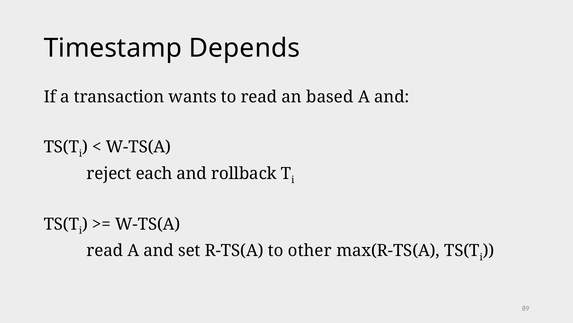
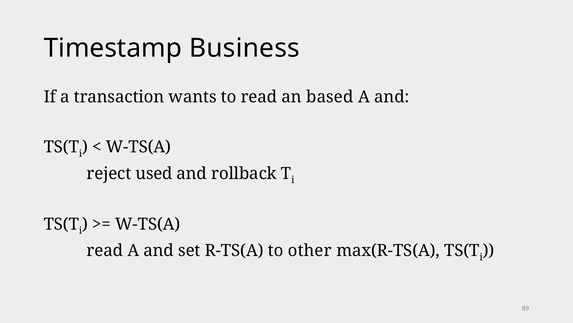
Depends: Depends -> Business (244, 48)
each: each -> used (154, 173)
